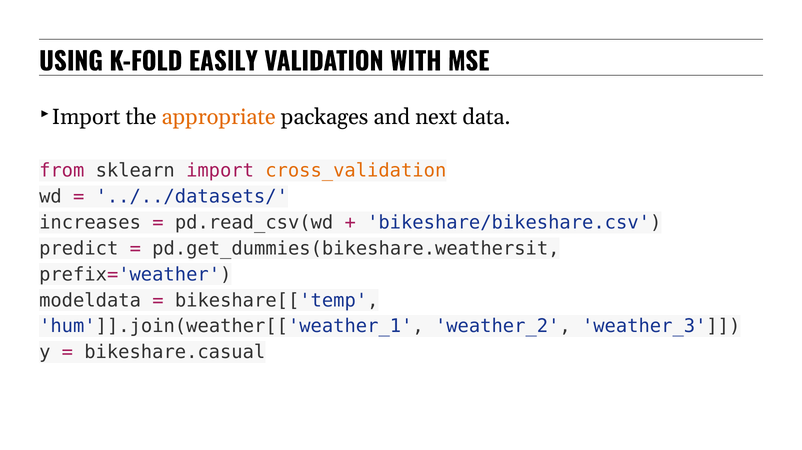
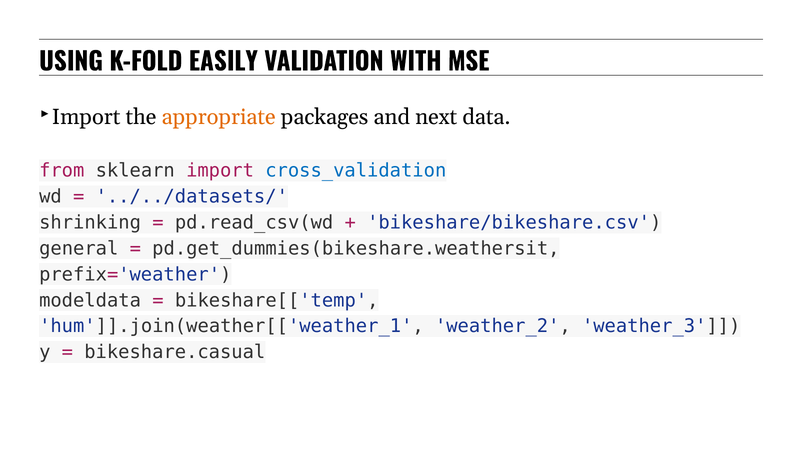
cross_validation colour: orange -> blue (356, 171)
increases: increases -> shrinking (90, 223)
predict: predict -> general (79, 249)
